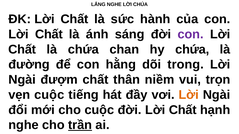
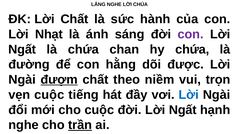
Chất: Chất -> Nhạt (49, 34)
Chất: Chất -> Ngất (22, 50)
trong: trong -> được (186, 65)
đượm underline: none -> present (59, 80)
thân: thân -> theo (127, 80)
Lời colour: orange -> blue (189, 95)
đời Lời Chất: Chất -> Ngất (183, 110)
